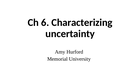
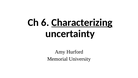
Characterizing underline: none -> present (82, 22)
